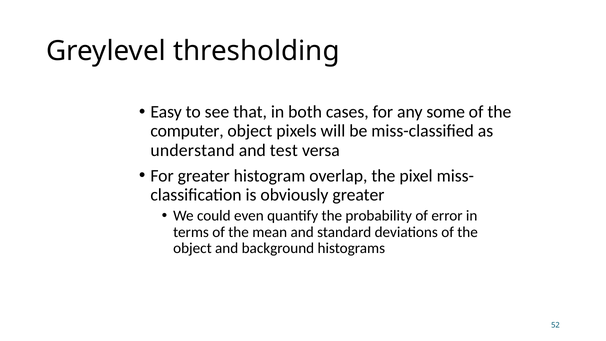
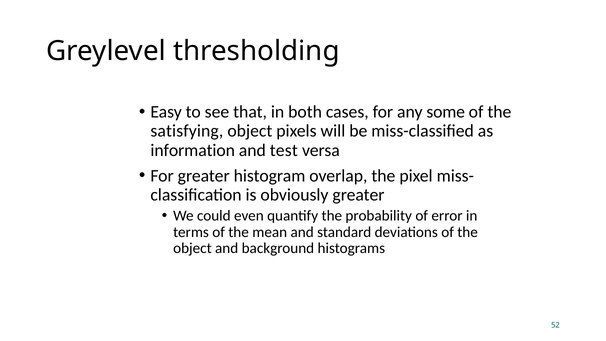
computer: computer -> satisfying (187, 131)
understand: understand -> information (193, 150)
